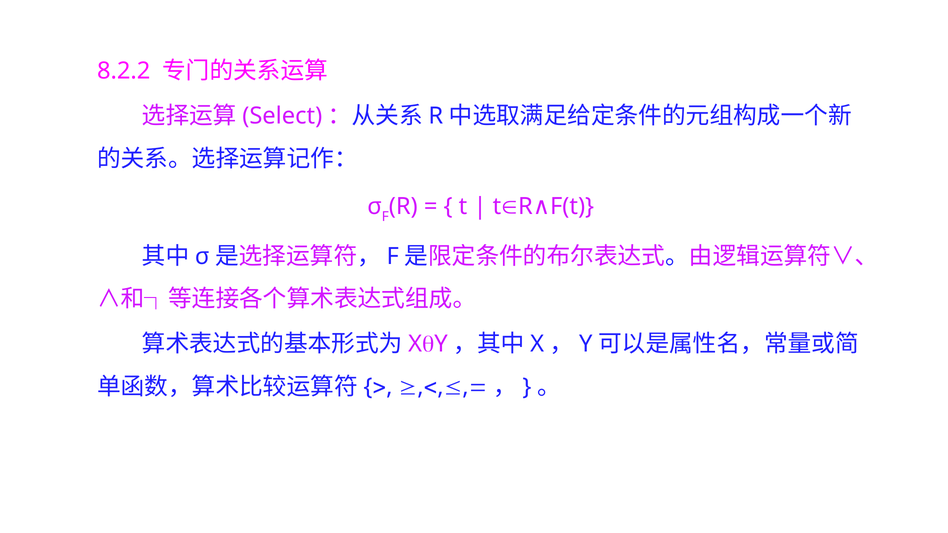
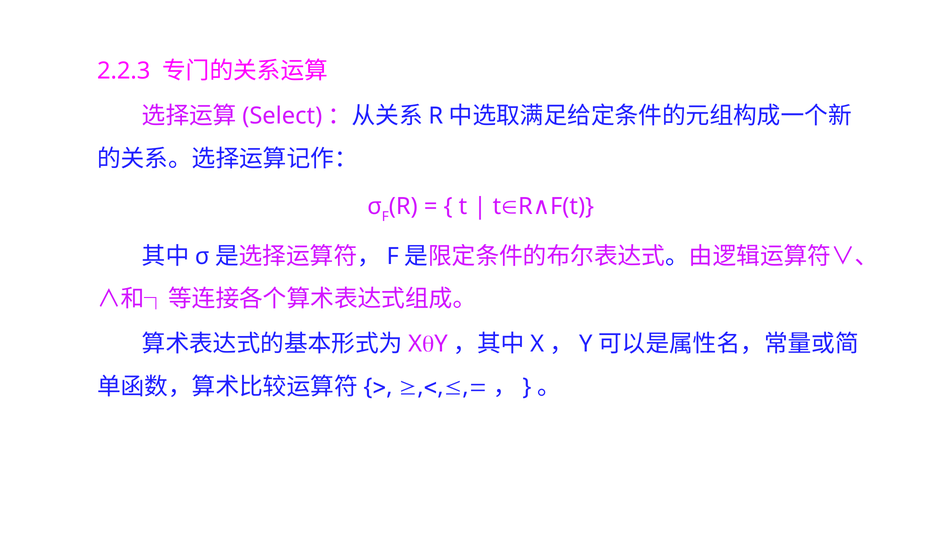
8.2.2: 8.2.2 -> 2.2.3 (124, 71)
